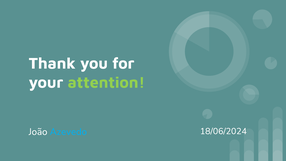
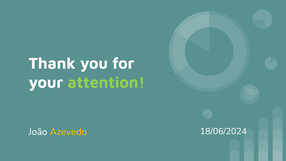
Azevedo colour: light blue -> yellow (68, 132)
